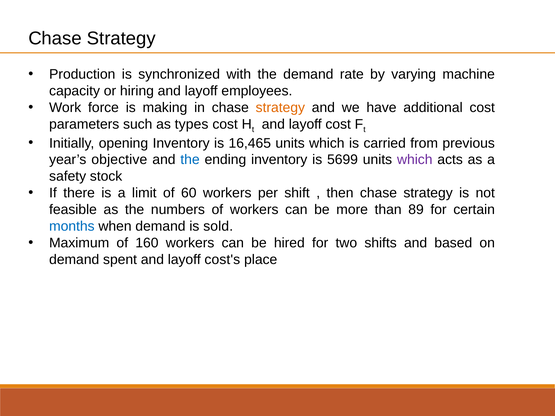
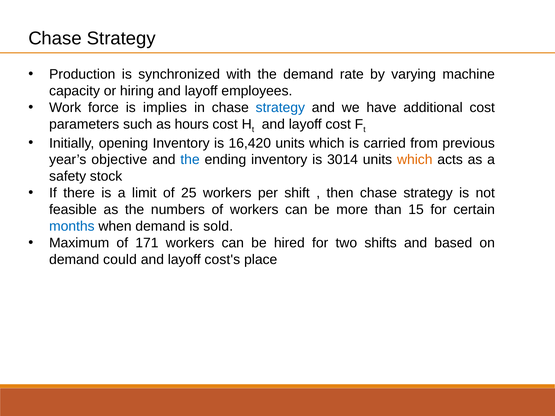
making: making -> implies (165, 108)
strategy colour: orange -> blue (280, 108)
types: types -> hours (192, 124)
16,465: 16,465 -> 16,420 (250, 143)
5699: 5699 -> 3014 (343, 160)
which colour: purple -> orange (415, 160)
60: 60 -> 25 (189, 193)
89: 89 -> 15 (416, 210)
160: 160 -> 171 (147, 243)
spent: spent -> could (120, 260)
